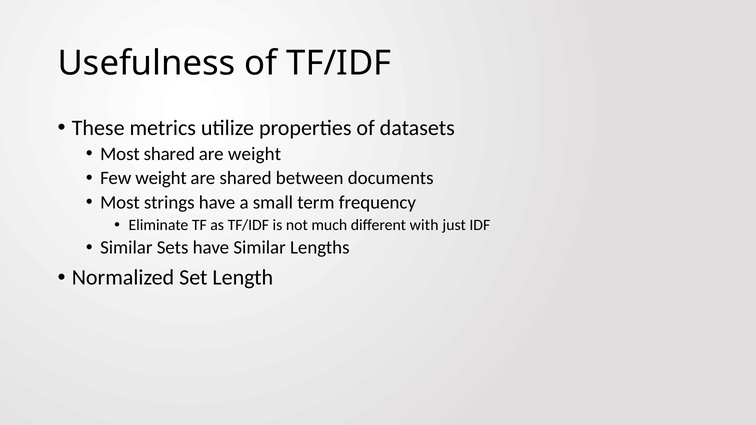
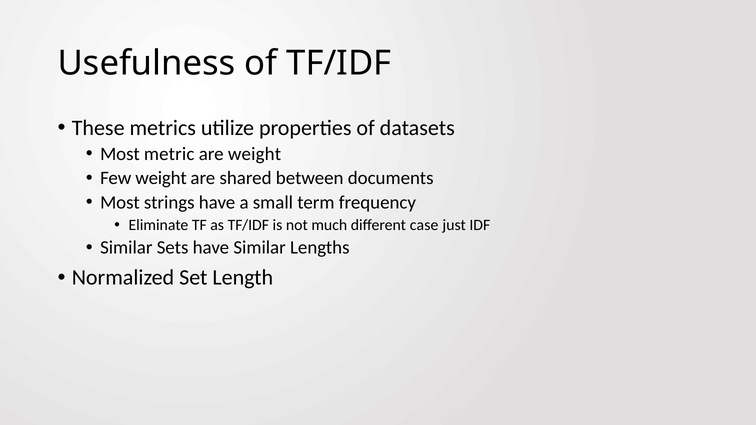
Most shared: shared -> metric (169, 154)
with: with -> case (424, 225)
